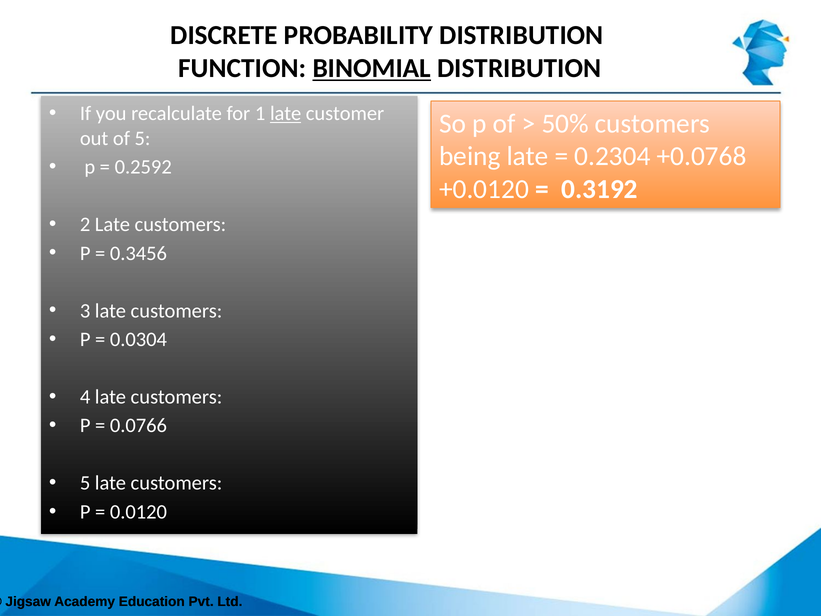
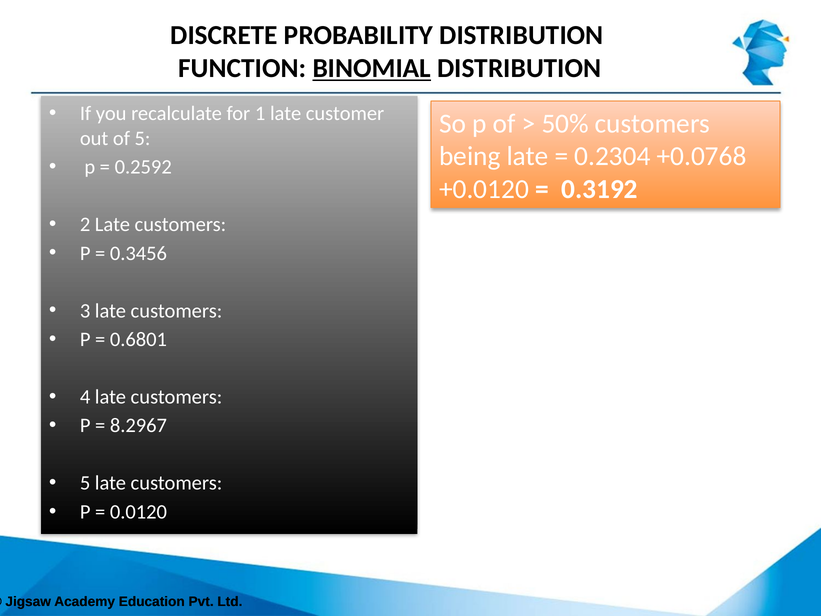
late underline: present -> none (286, 114)
0.0304: 0.0304 -> 0.6801 (138, 339)
0.0766: 0.0766 -> 8.2967 (138, 426)
